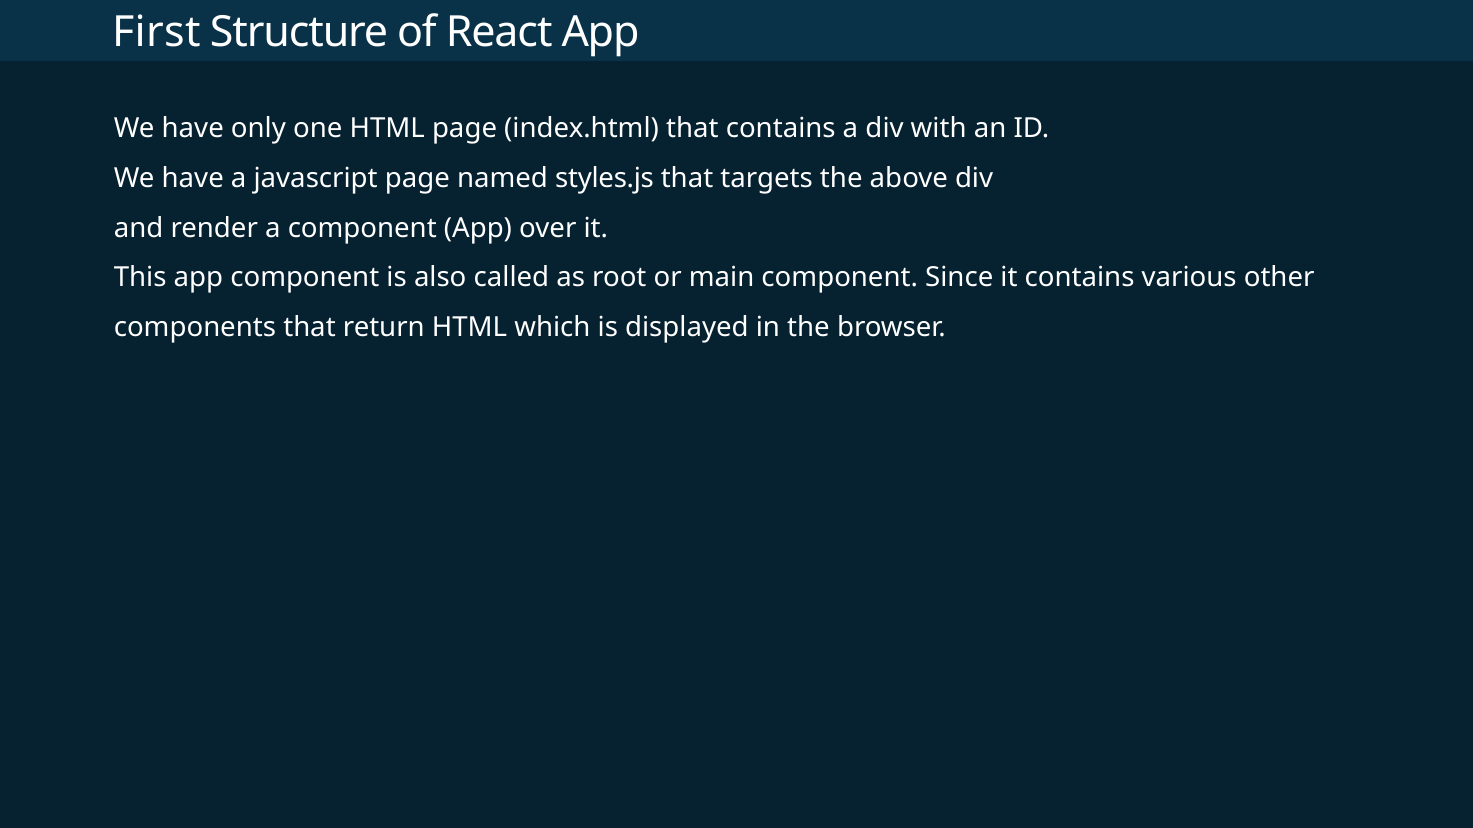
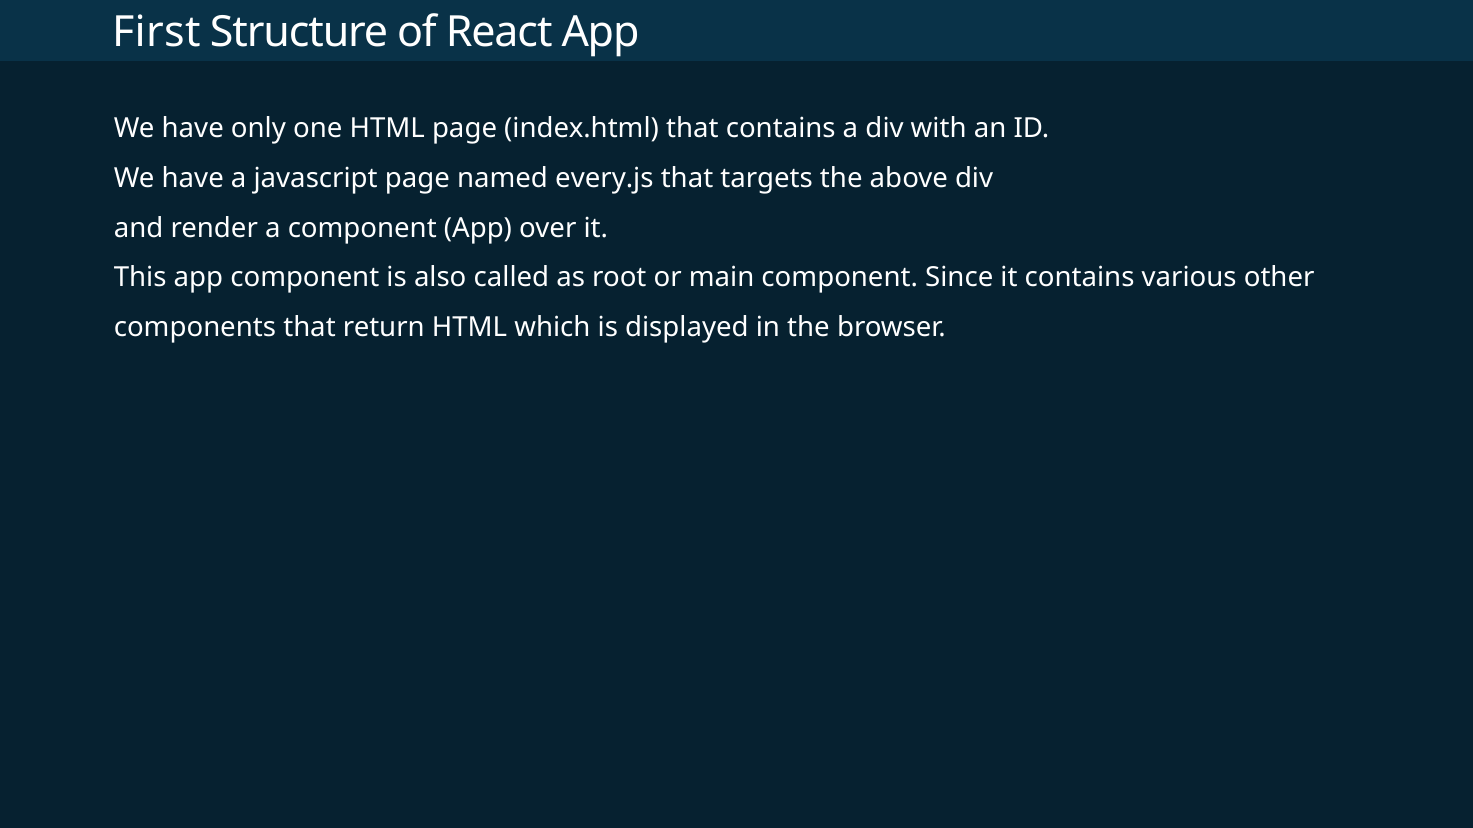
styles.js: styles.js -> every.js (604, 179)
